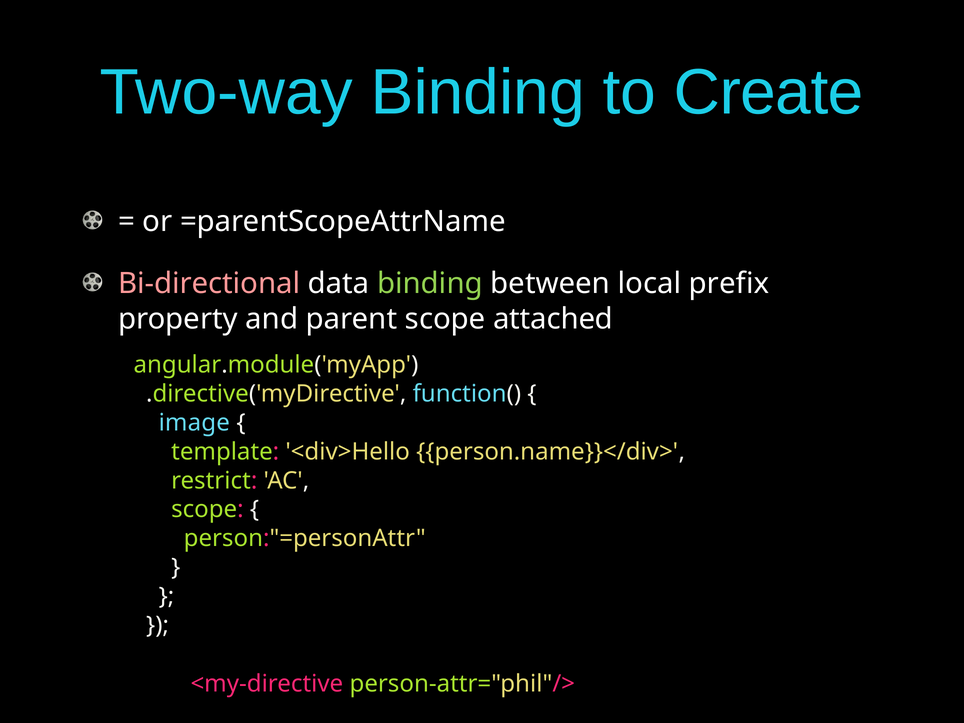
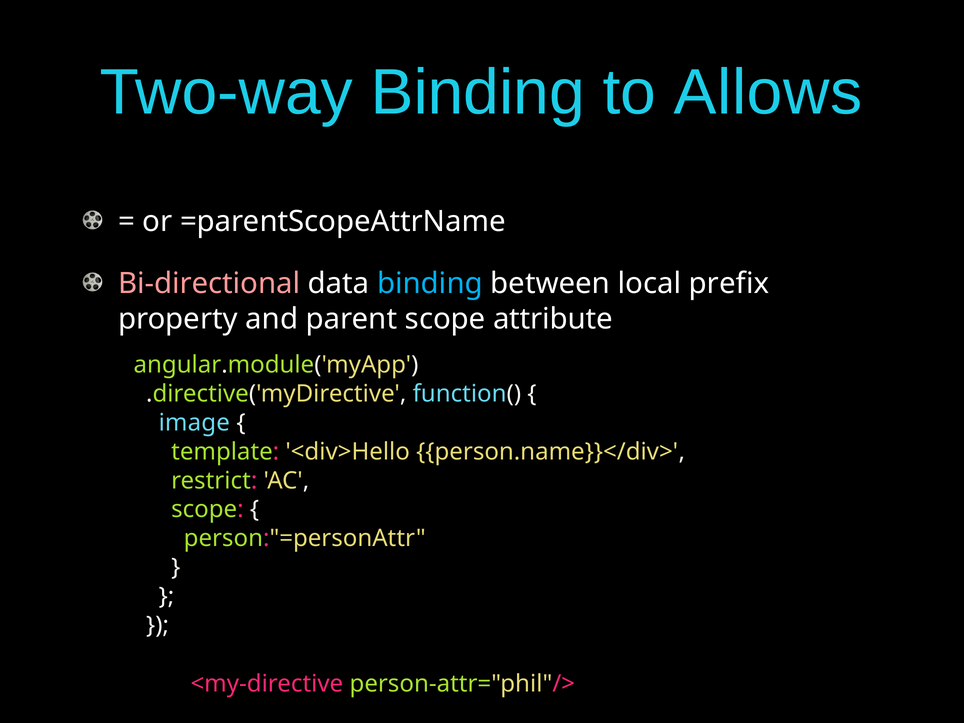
Create: Create -> Allows (768, 93)
binding colour: light green -> light blue (430, 284)
attached: attached -> attribute (553, 319)
